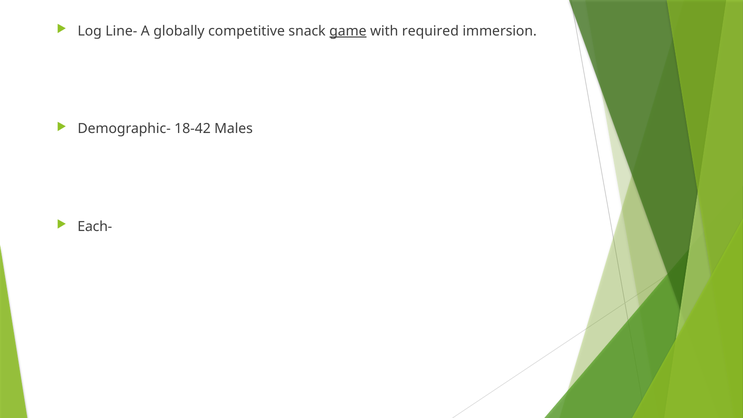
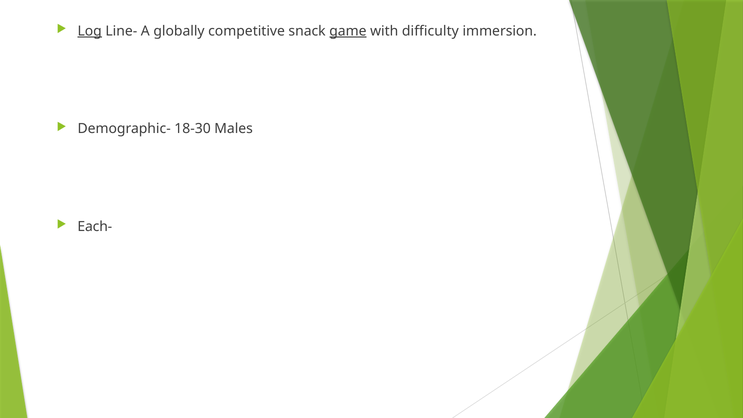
Log underline: none -> present (90, 31)
required: required -> difficulty (430, 31)
18-42: 18-42 -> 18-30 (193, 129)
